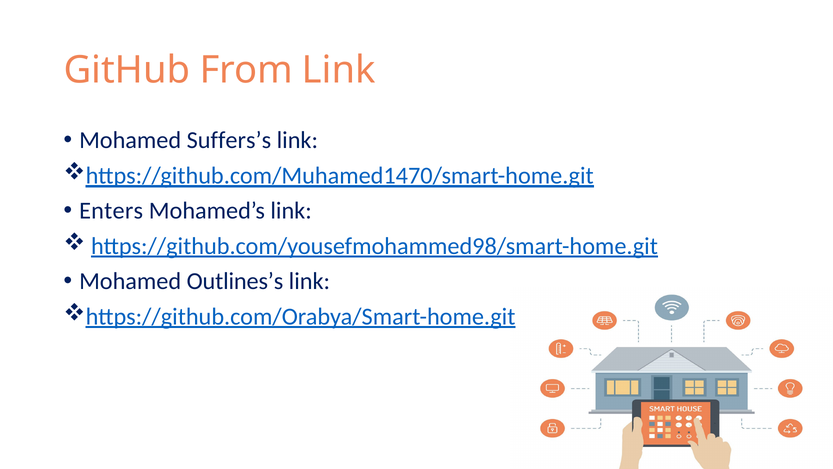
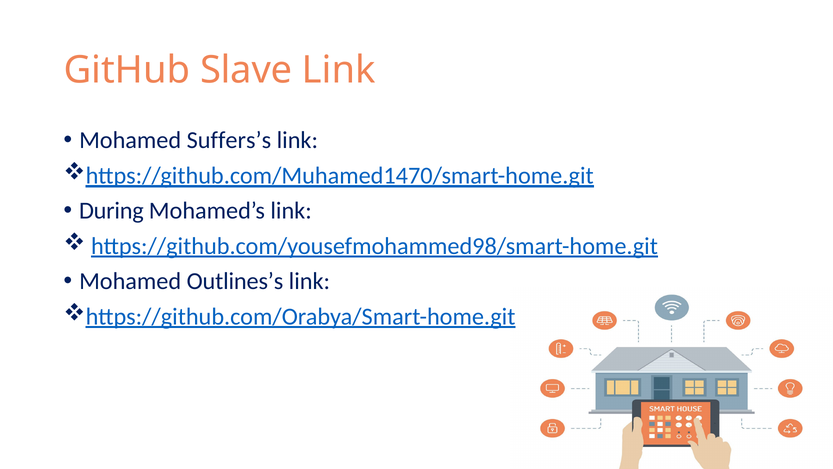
From: From -> Slave (246, 70)
Enters: Enters -> During (111, 211)
